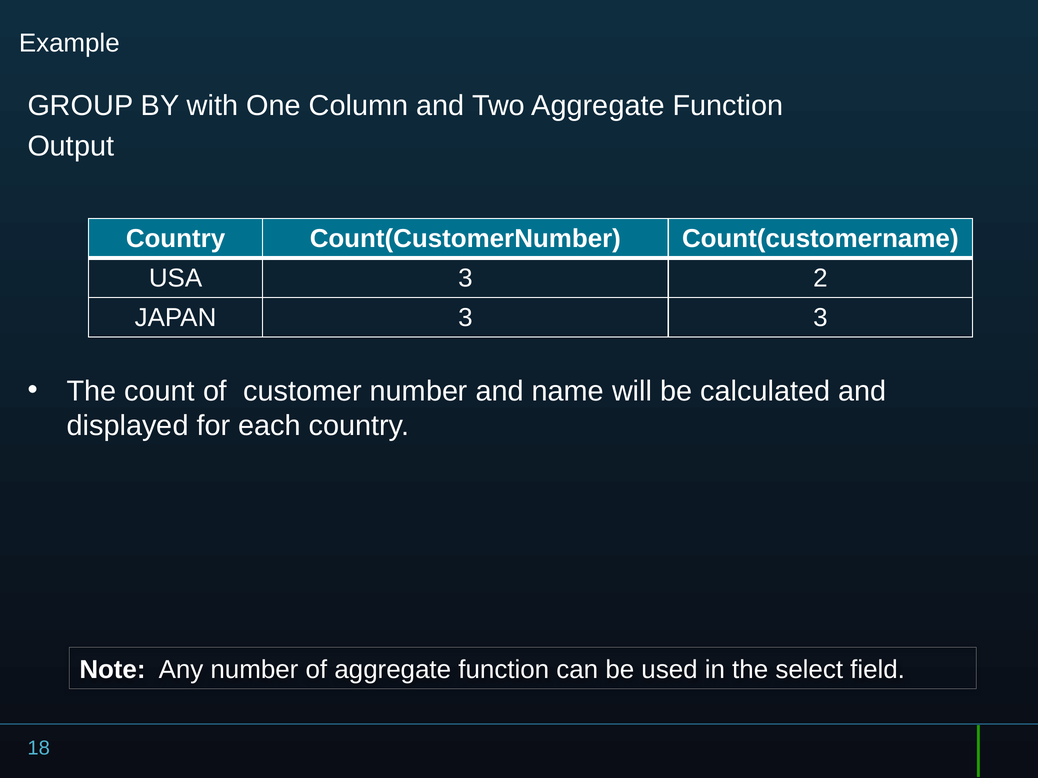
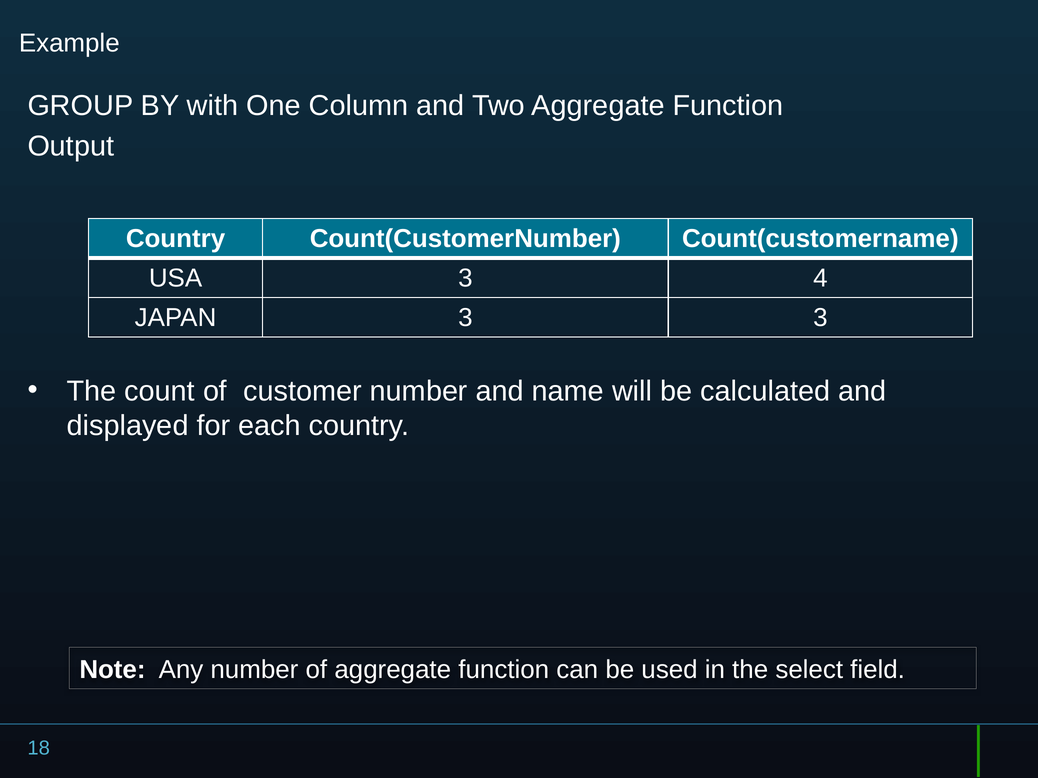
2: 2 -> 4 (820, 278)
